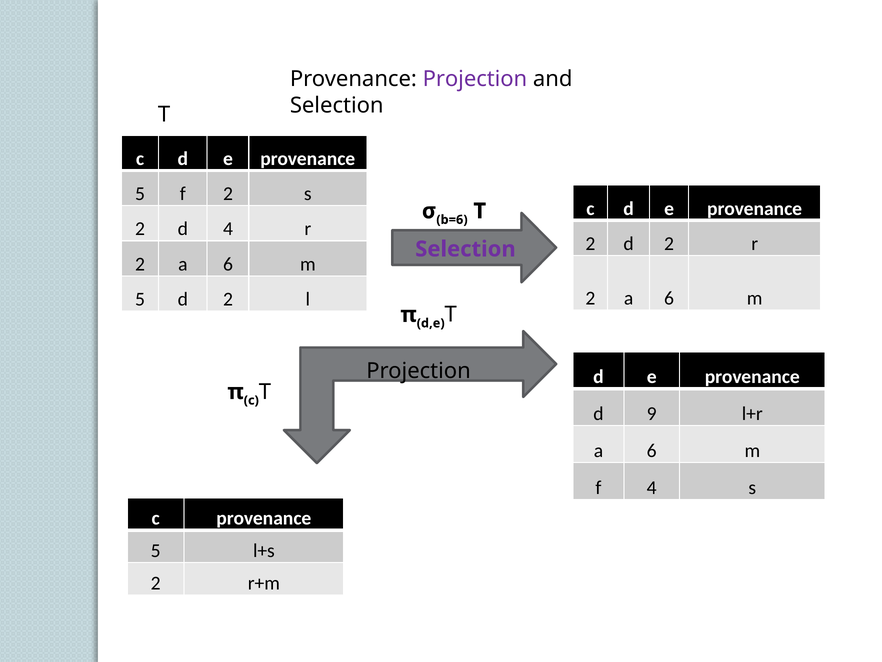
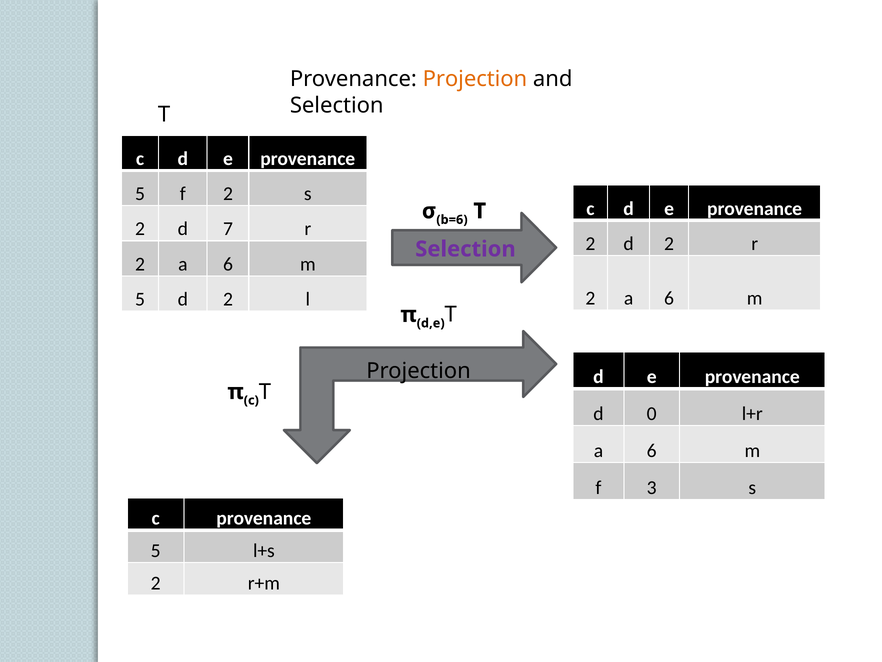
Projection colour: purple -> orange (475, 79)
d 4: 4 -> 7 (228, 229)
9: 9 -> 0 (652, 414)
f 4: 4 -> 3 (652, 487)
